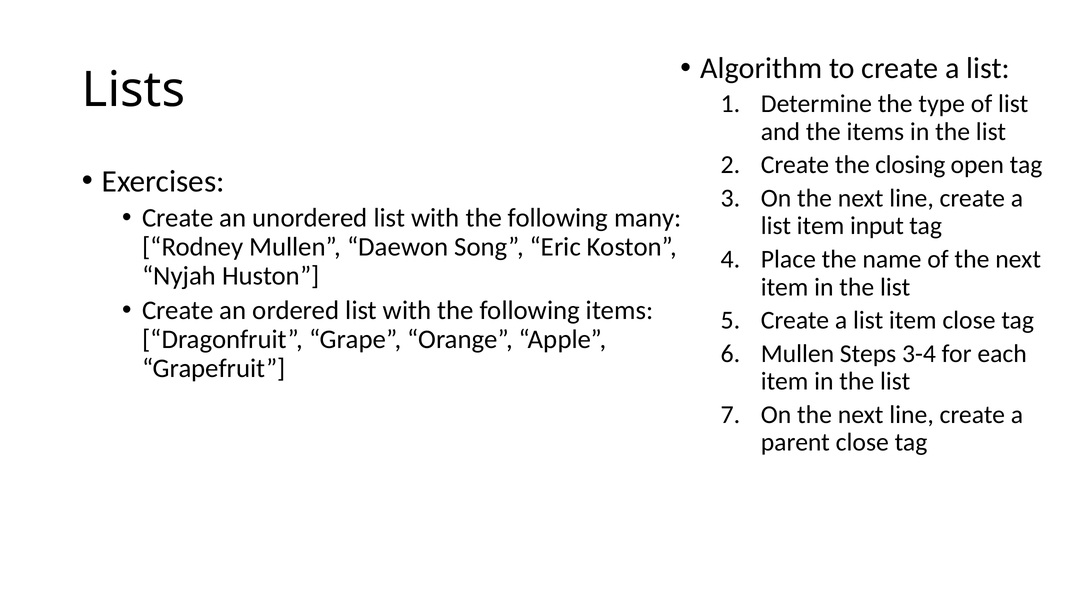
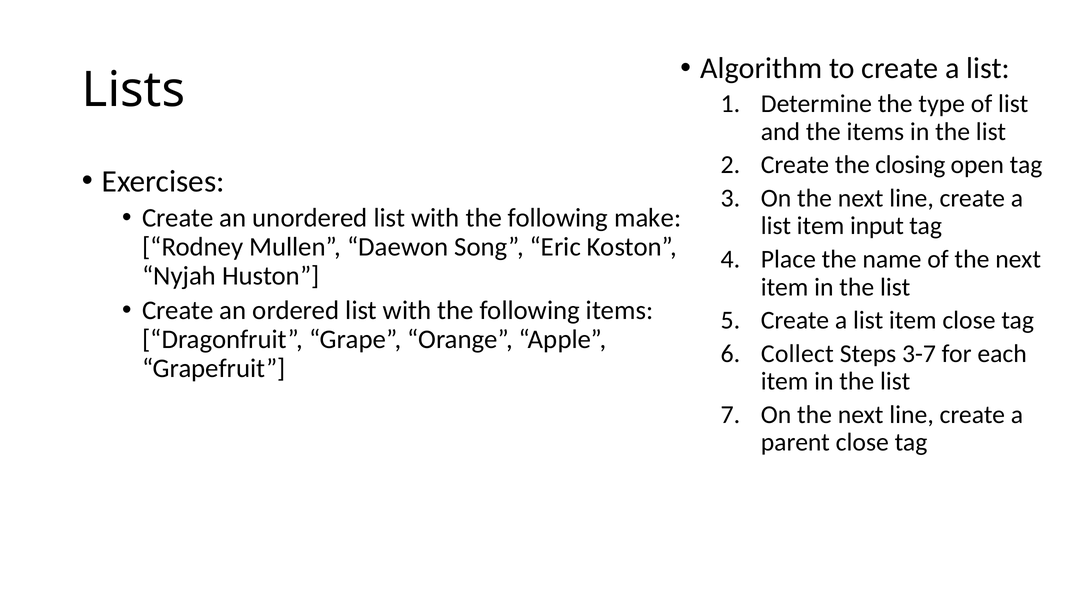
many: many -> make (648, 218)
Mullen: Mullen -> Collect (797, 354)
3-4: 3-4 -> 3-7 (919, 354)
